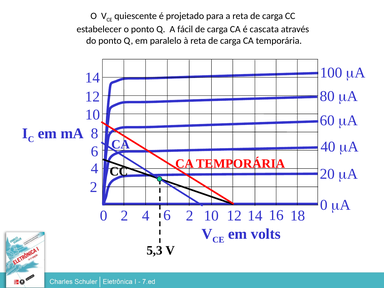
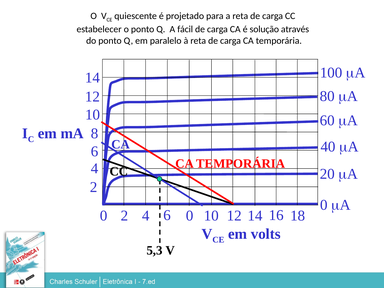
cascata: cascata -> solução (264, 29)
6 2: 2 -> 0 (190, 216)
